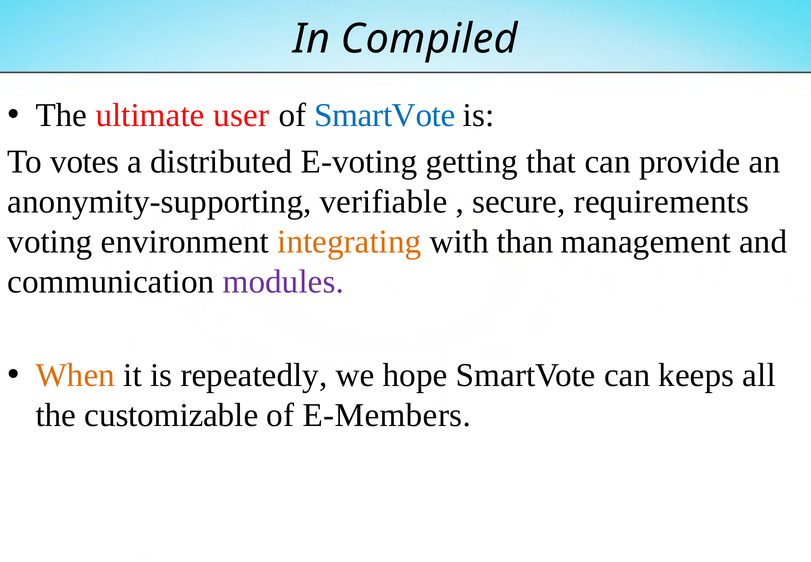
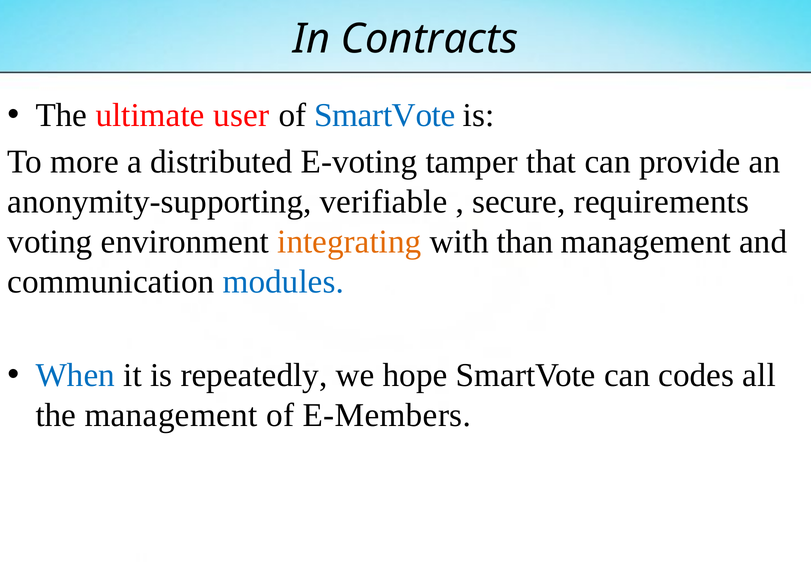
Compiled: Compiled -> Contracts (429, 39)
votes: votes -> more (85, 162)
getting: getting -> tamper (472, 162)
modules colour: purple -> blue (283, 282)
When colour: orange -> blue (75, 375)
keeps: keeps -> codes (696, 375)
the customizable: customizable -> management (171, 415)
